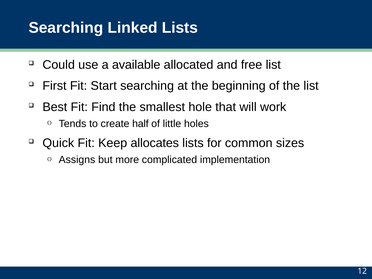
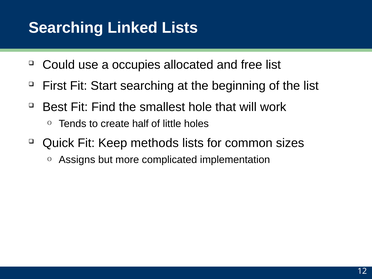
available: available -> occupies (136, 65)
allocates: allocates -> methods (155, 143)
